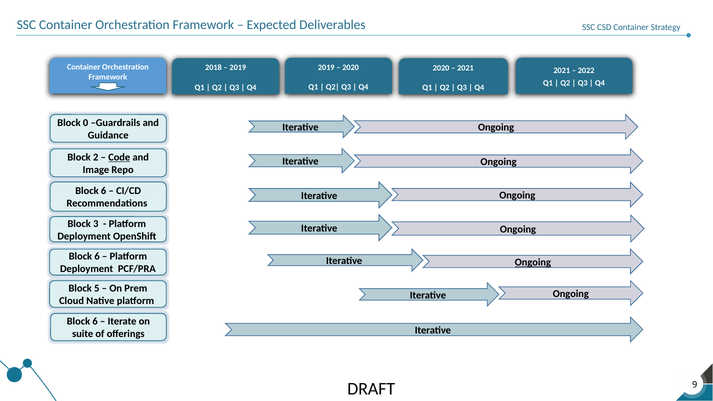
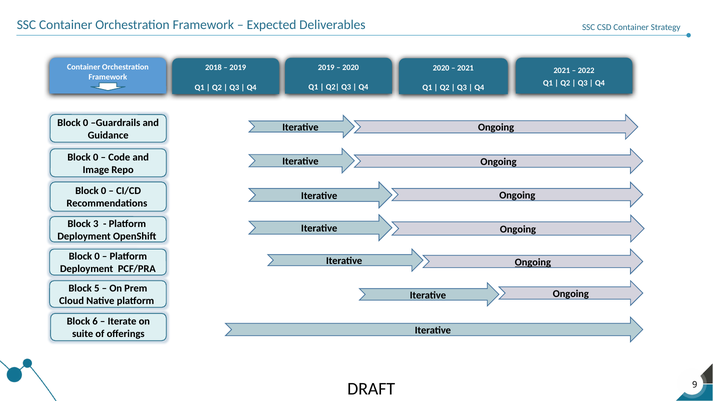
2: 2 -> 0 (96, 157)
Code underline: present -> none (119, 157)
6: 6 -> 0 (104, 191)
6: 6 -> 0 (97, 257)
